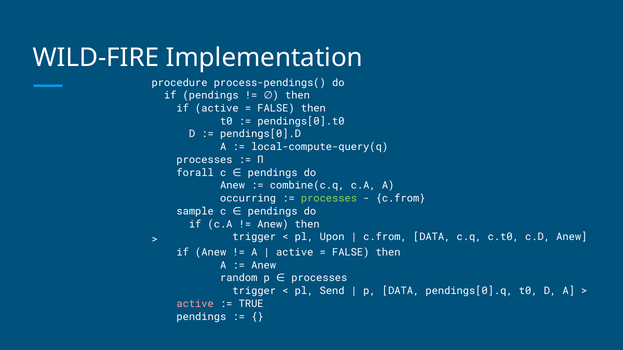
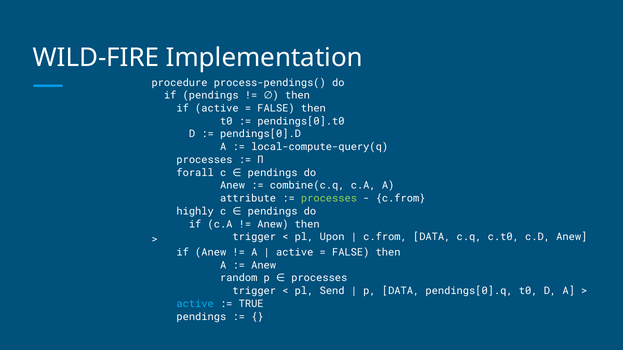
occurring: occurring -> attribute (248, 199)
sample: sample -> highly (195, 212)
active colour: pink -> light blue (195, 304)
